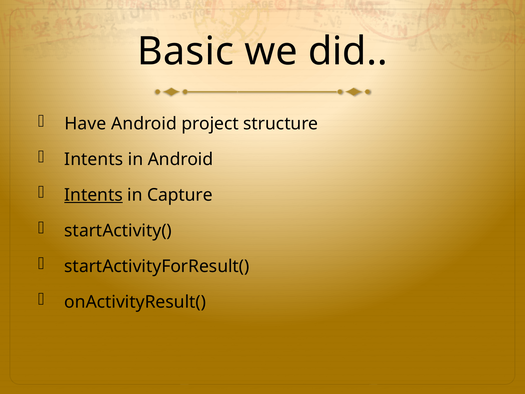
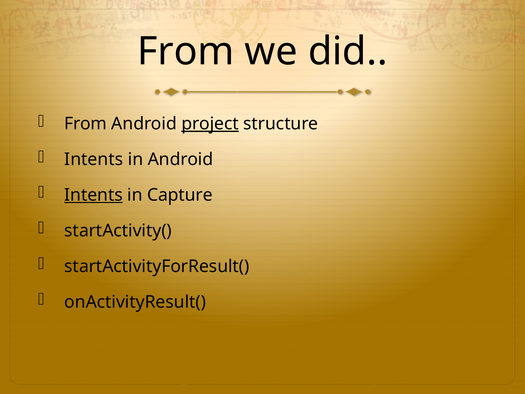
Basic: Basic -> From (186, 51)
Have: Have -> From (86, 124)
project underline: none -> present (210, 124)
